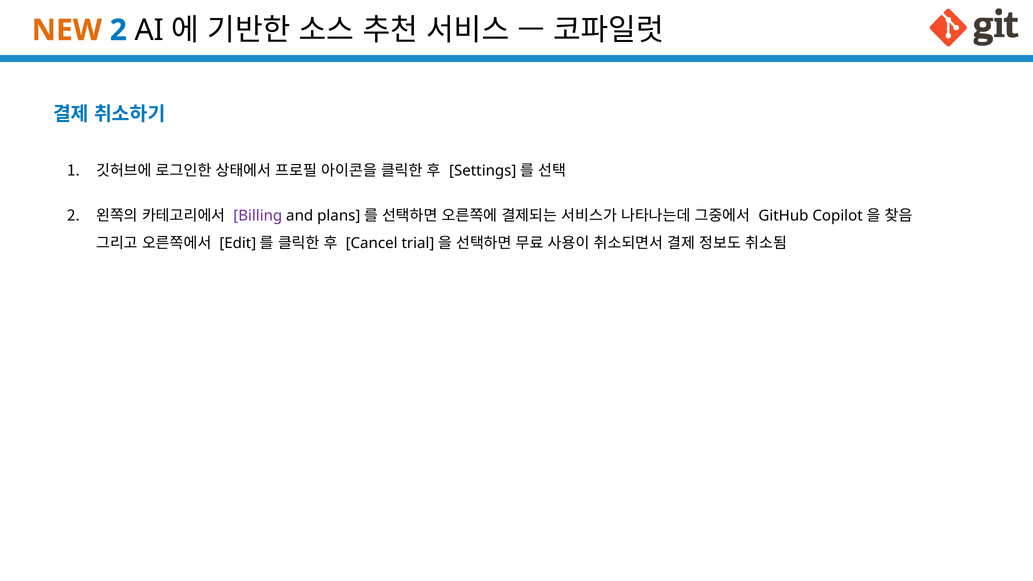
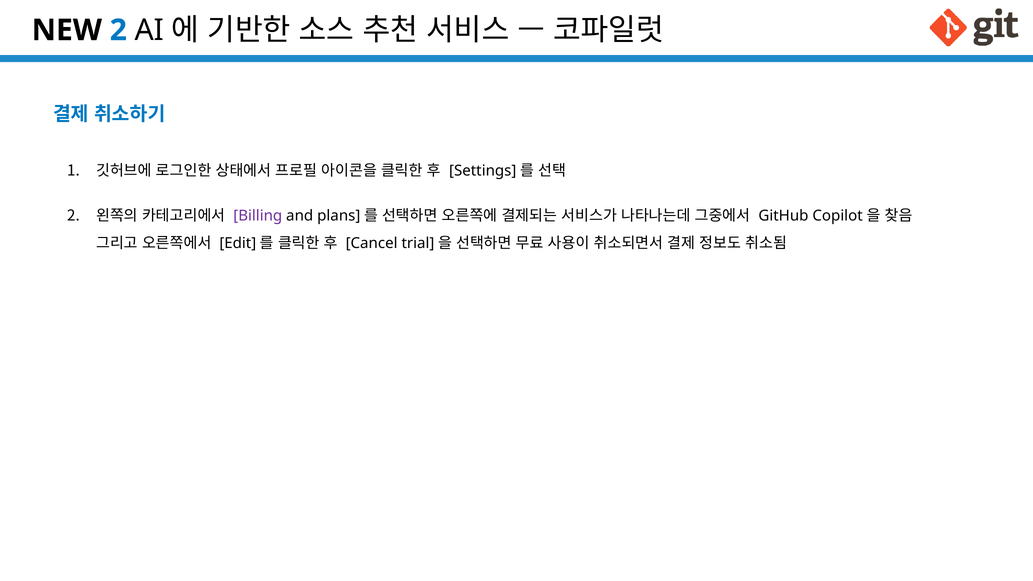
NEW colour: orange -> black (67, 30)
